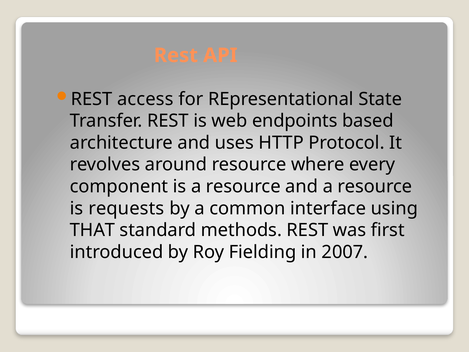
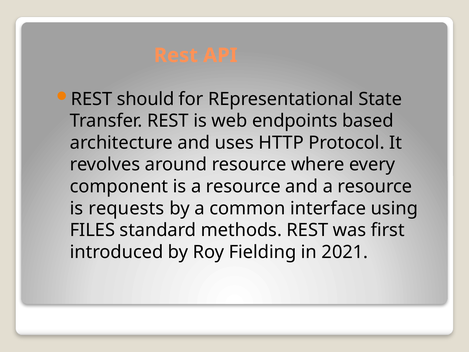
access: access -> should (146, 99)
THAT: THAT -> FILES (92, 230)
2007: 2007 -> 2021 (345, 252)
